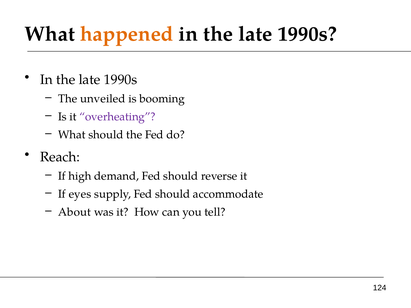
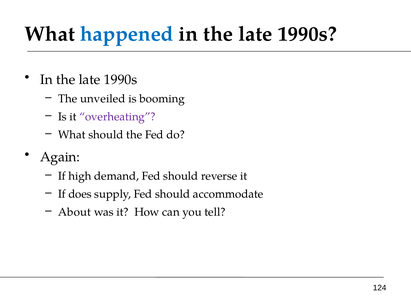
happened colour: orange -> blue (127, 34)
Reach: Reach -> Again (60, 157)
eyes: eyes -> does (80, 194)
